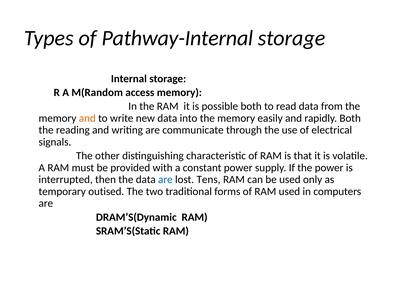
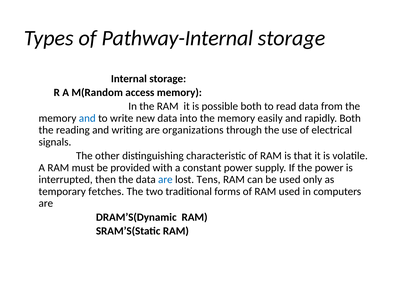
and colour: orange -> blue (87, 118)
communicate: communicate -> organizations (193, 130)
outised: outised -> fetches (106, 191)
